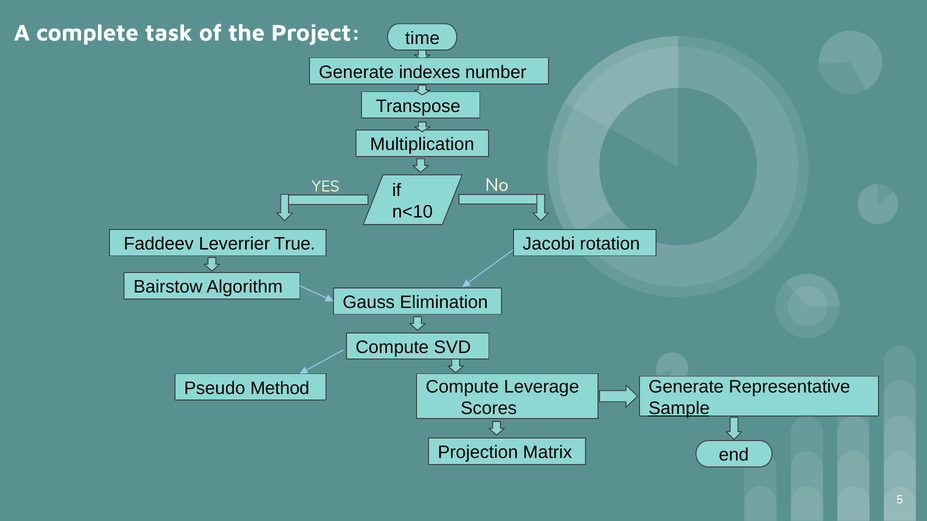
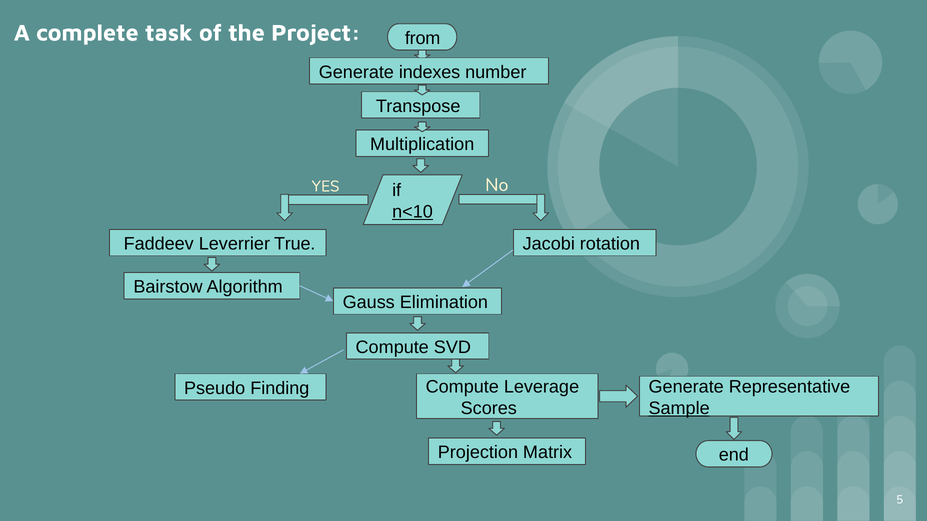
time: time -> from (423, 38)
n<10 underline: none -> present (413, 212)
Method: Method -> Finding (280, 389)
